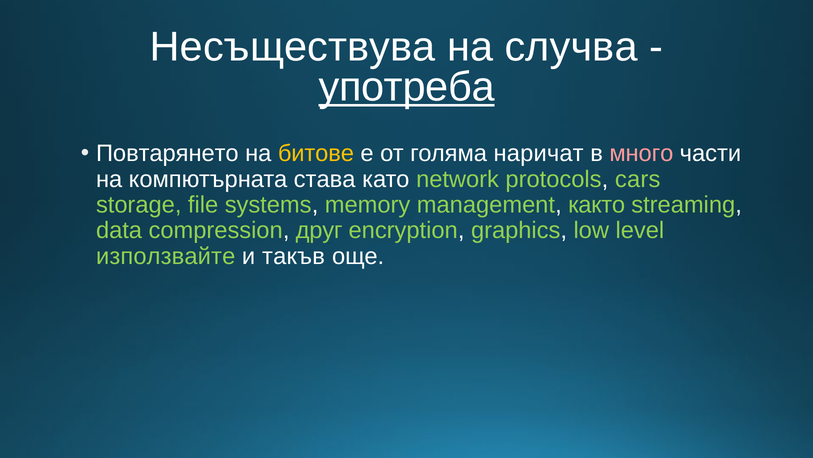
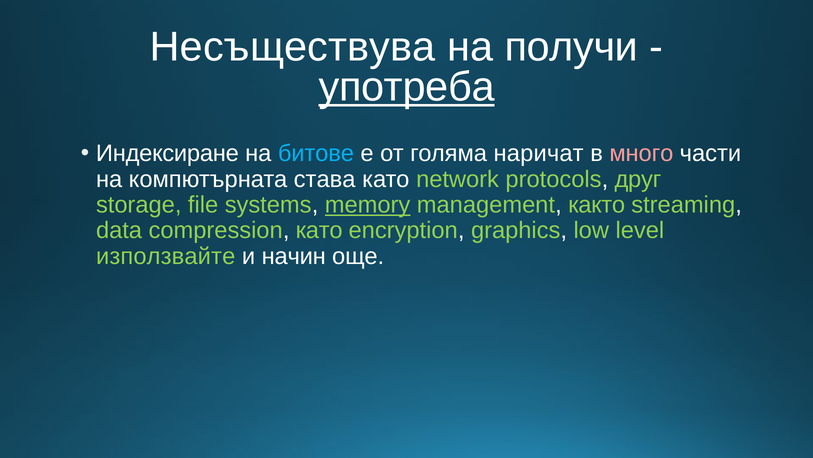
случва: случва -> получи (571, 47)
Повтарянето: Повтарянето -> Индексиране (167, 153)
битове colour: yellow -> light blue (316, 153)
cars: cars -> друг (638, 179)
memory underline: none -> present (368, 205)
compression друг: друг -> като (319, 230)
такъв: такъв -> начин (294, 256)
